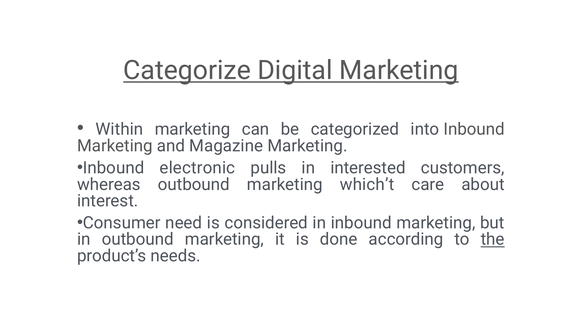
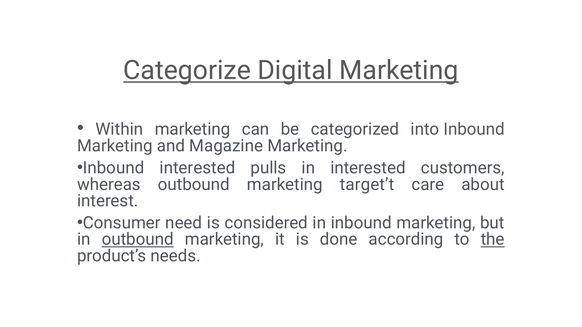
Inbound electronic: electronic -> interested (197, 168)
which’t: which’t -> target’t (367, 185)
outbound underline: none -> present (138, 240)
